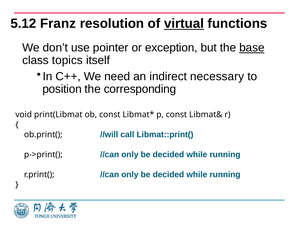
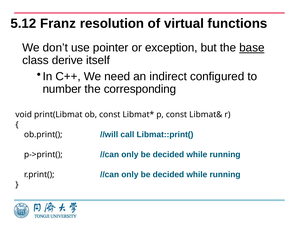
virtual underline: present -> none (184, 24)
topics: topics -> derive (67, 60)
necessary: necessary -> configured (217, 76)
position: position -> number (62, 89)
